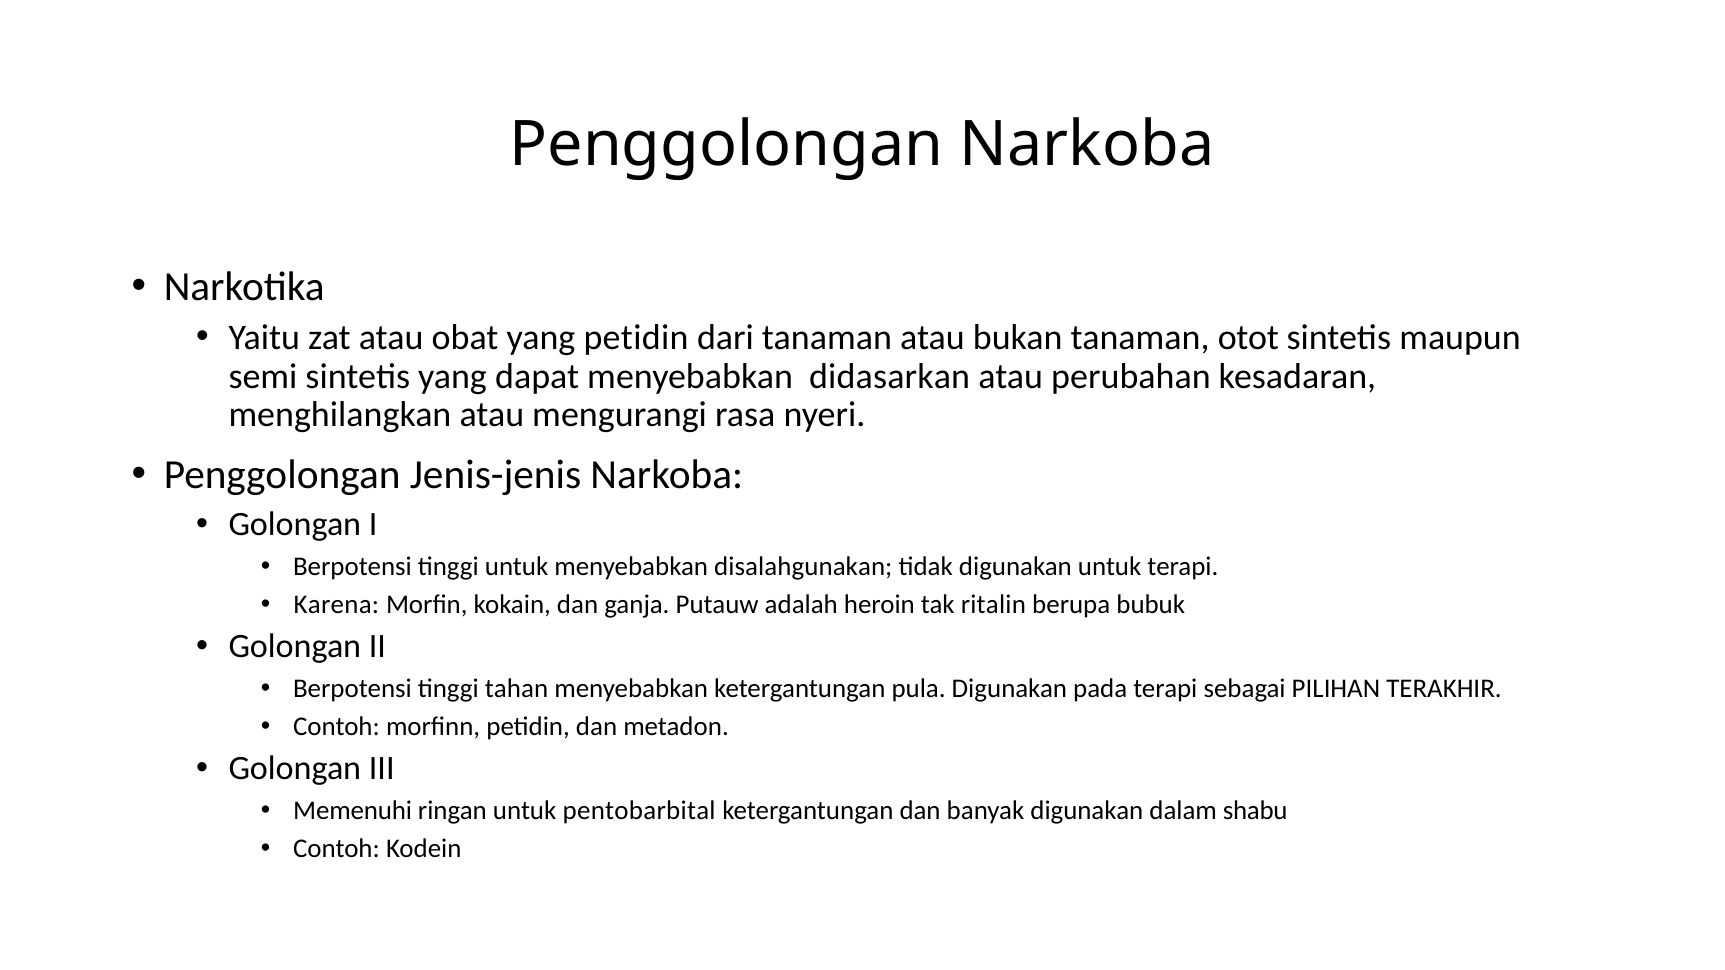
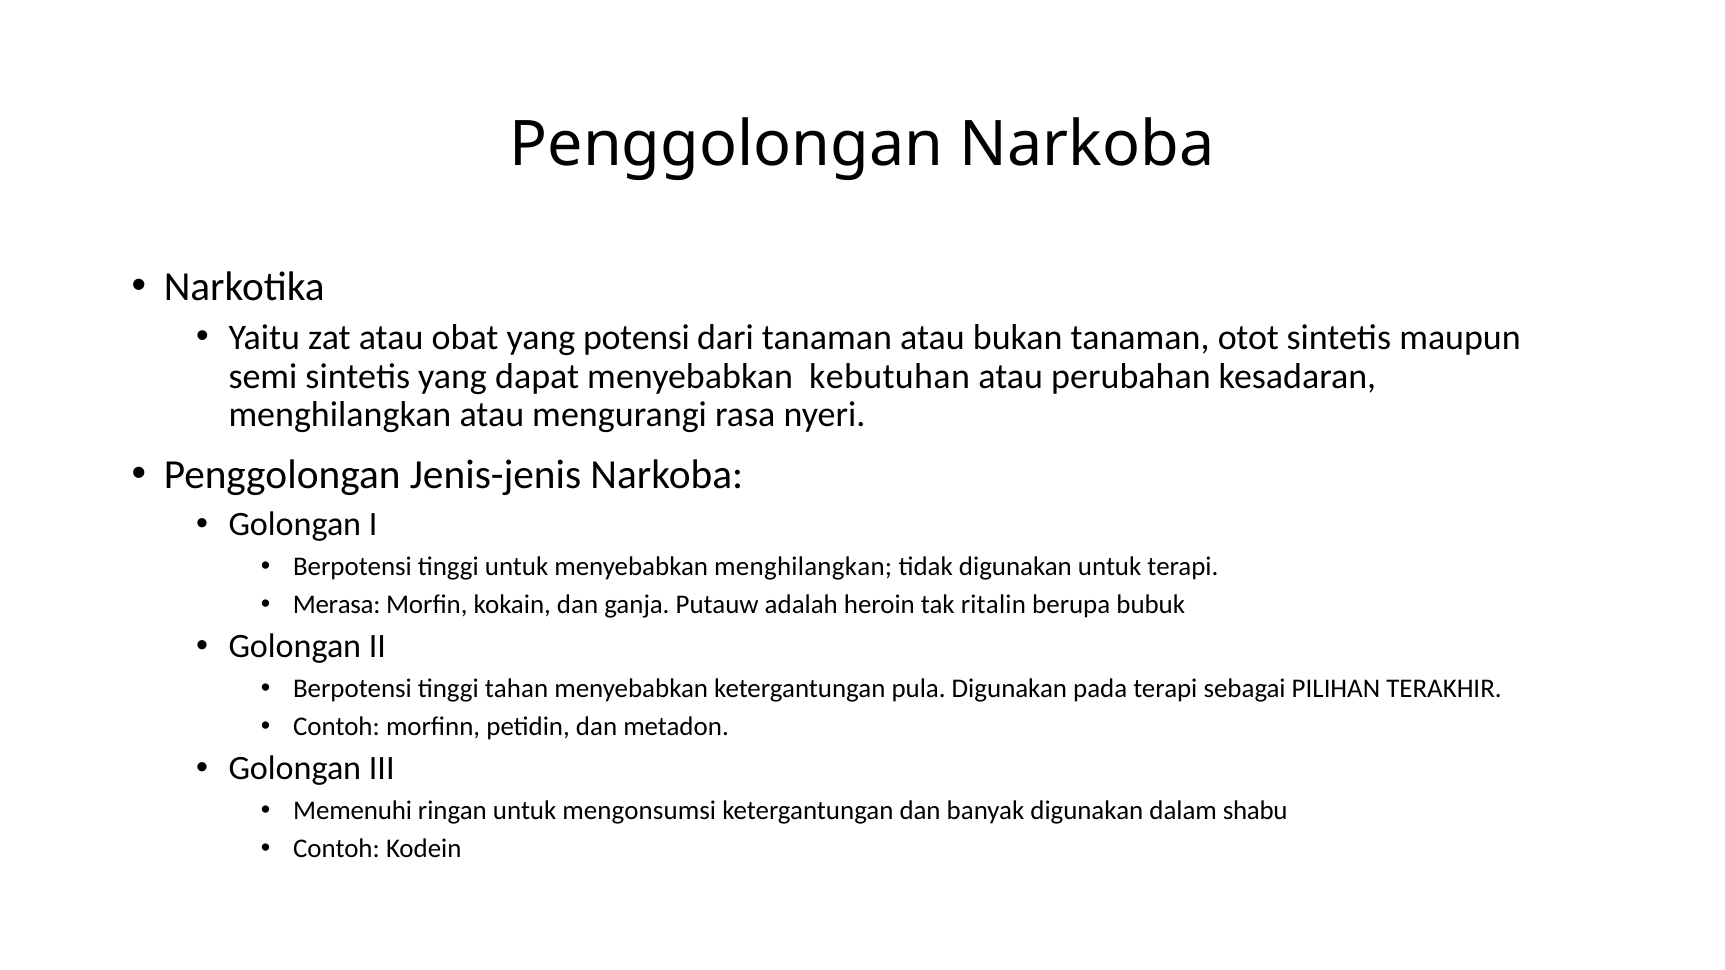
yang petidin: petidin -> potensi (636, 338)
didasarkan: didasarkan -> kebutuhan (890, 376)
menyebabkan disalahgunakan: disalahgunakan -> menghilangkan (803, 567)
Karena: Karena -> Merasa (337, 605)
pentobarbital: pentobarbital -> mengonsumsi (639, 811)
